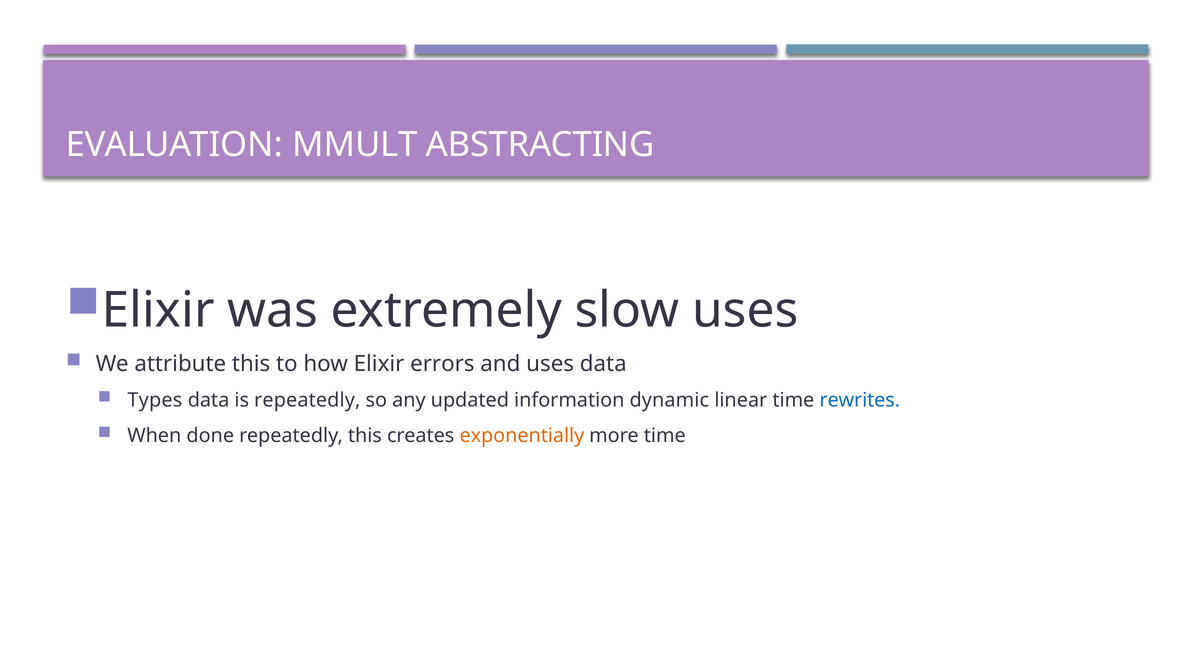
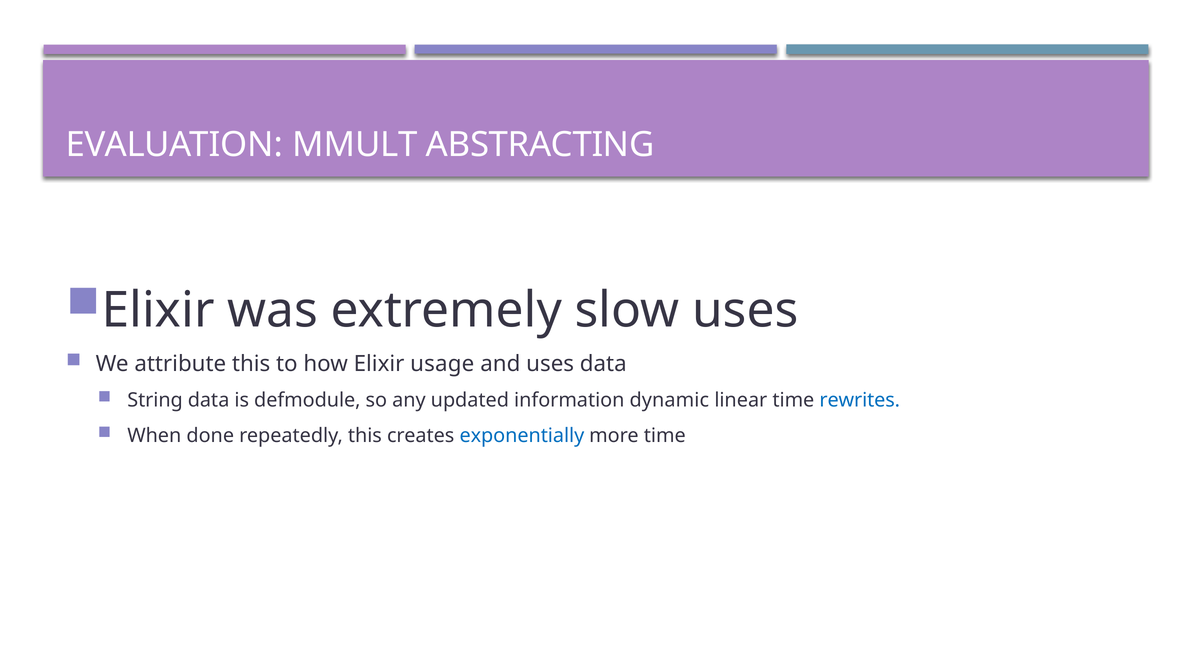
errors: errors -> usage (442, 363)
Types: Types -> String (155, 400)
is repeatedly: repeatedly -> defmodule (307, 400)
exponentially colour: orange -> blue (522, 435)
